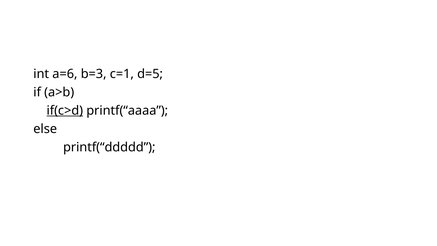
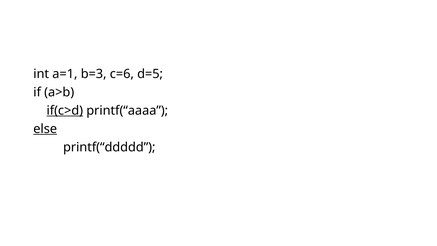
a=6: a=6 -> a=1 (65, 74)
c=1: c=1 -> c=6 (122, 74)
else underline: none -> present (45, 129)
